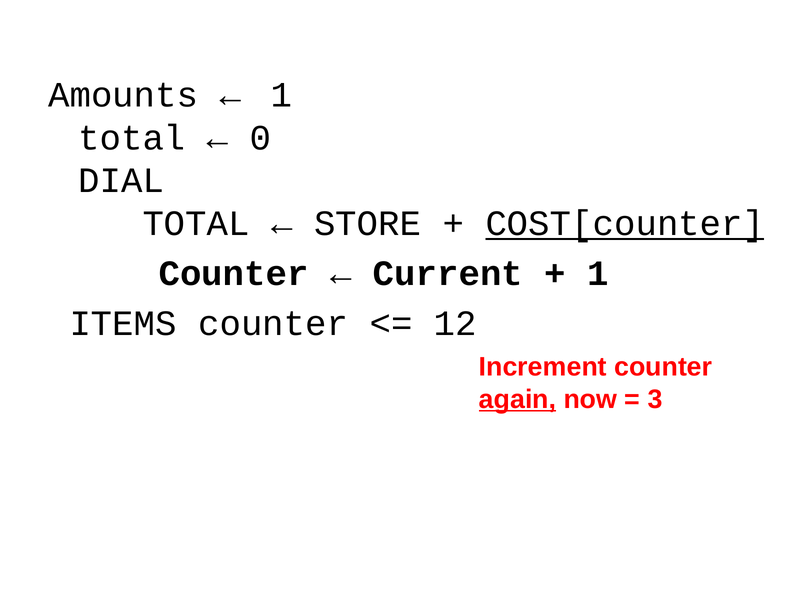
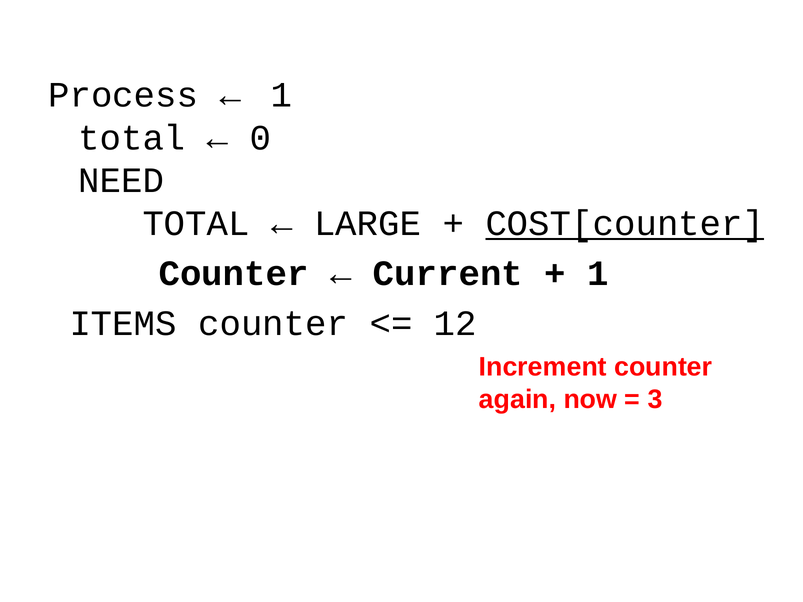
Amounts: Amounts -> Process (123, 95)
DIAL: DIAL -> NEED (121, 181)
STORE: STORE -> LARGE (368, 224)
again underline: present -> none (518, 399)
